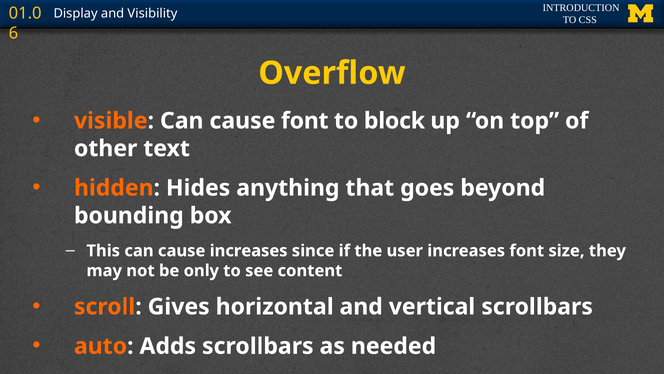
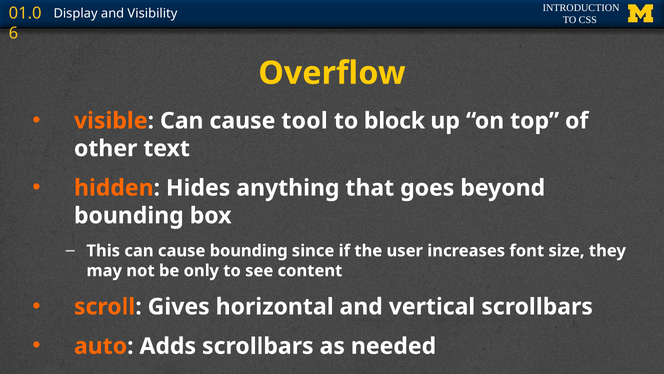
cause font: font -> tool (305, 121)
cause increases: increases -> bounding (249, 250)
